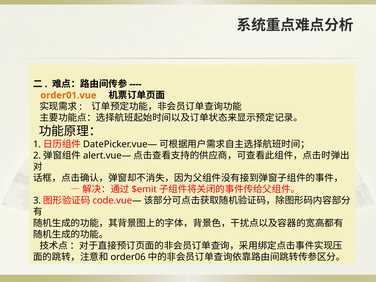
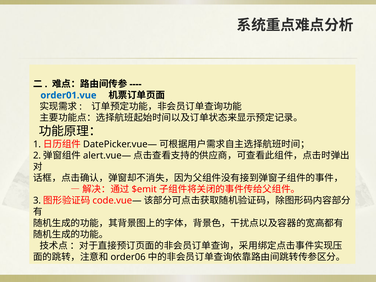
order01.vue colour: orange -> blue (68, 95)
